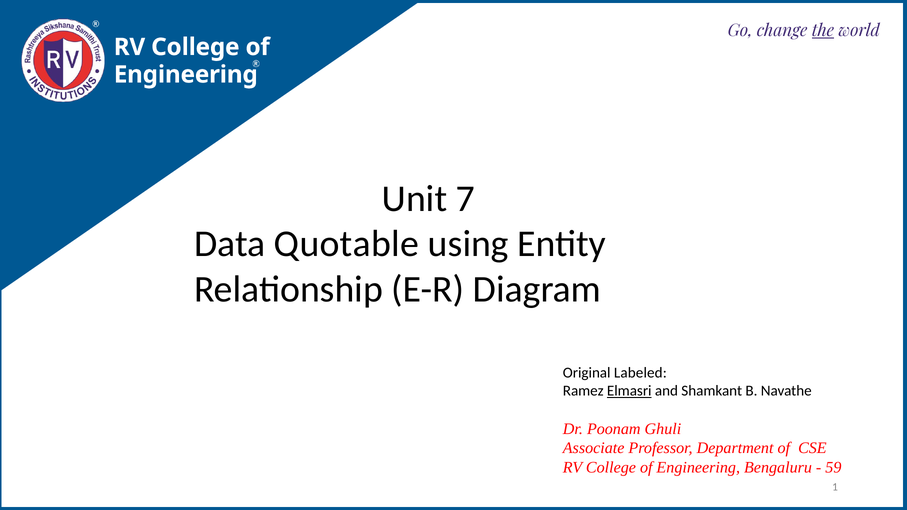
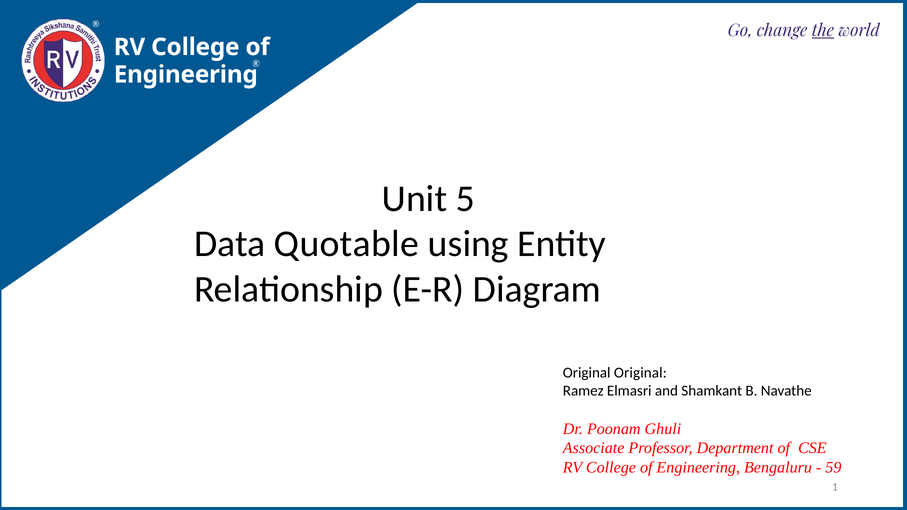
7: 7 -> 5 (465, 199)
Original Labeled: Labeled -> Original (640, 373)
Elmasri underline: present -> none (629, 391)
